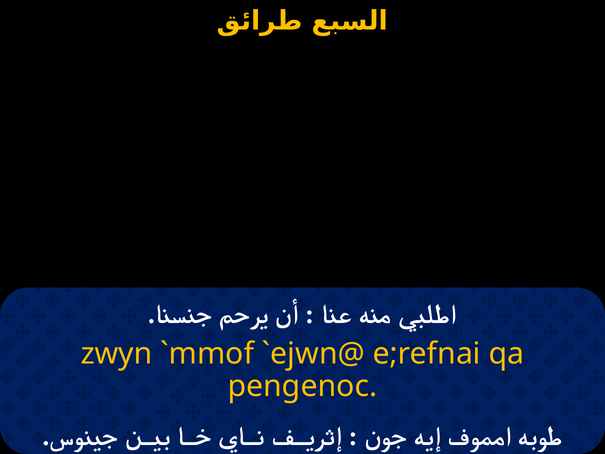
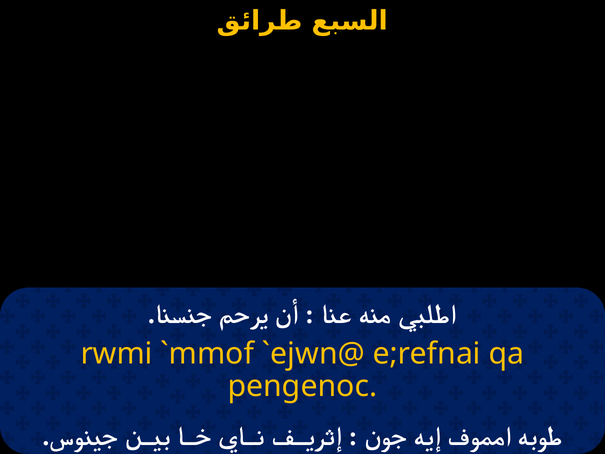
zwyn: zwyn -> rwmi (117, 354)
